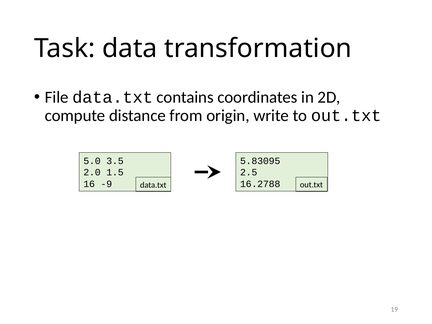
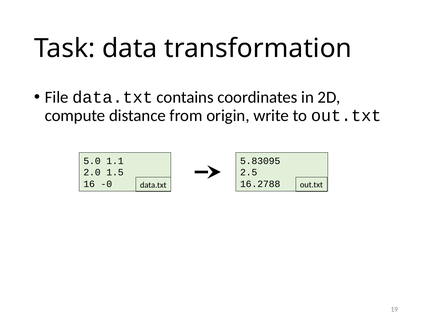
3.5: 3.5 -> 1.1 (115, 161)
-9: -9 -> -0 (106, 184)
